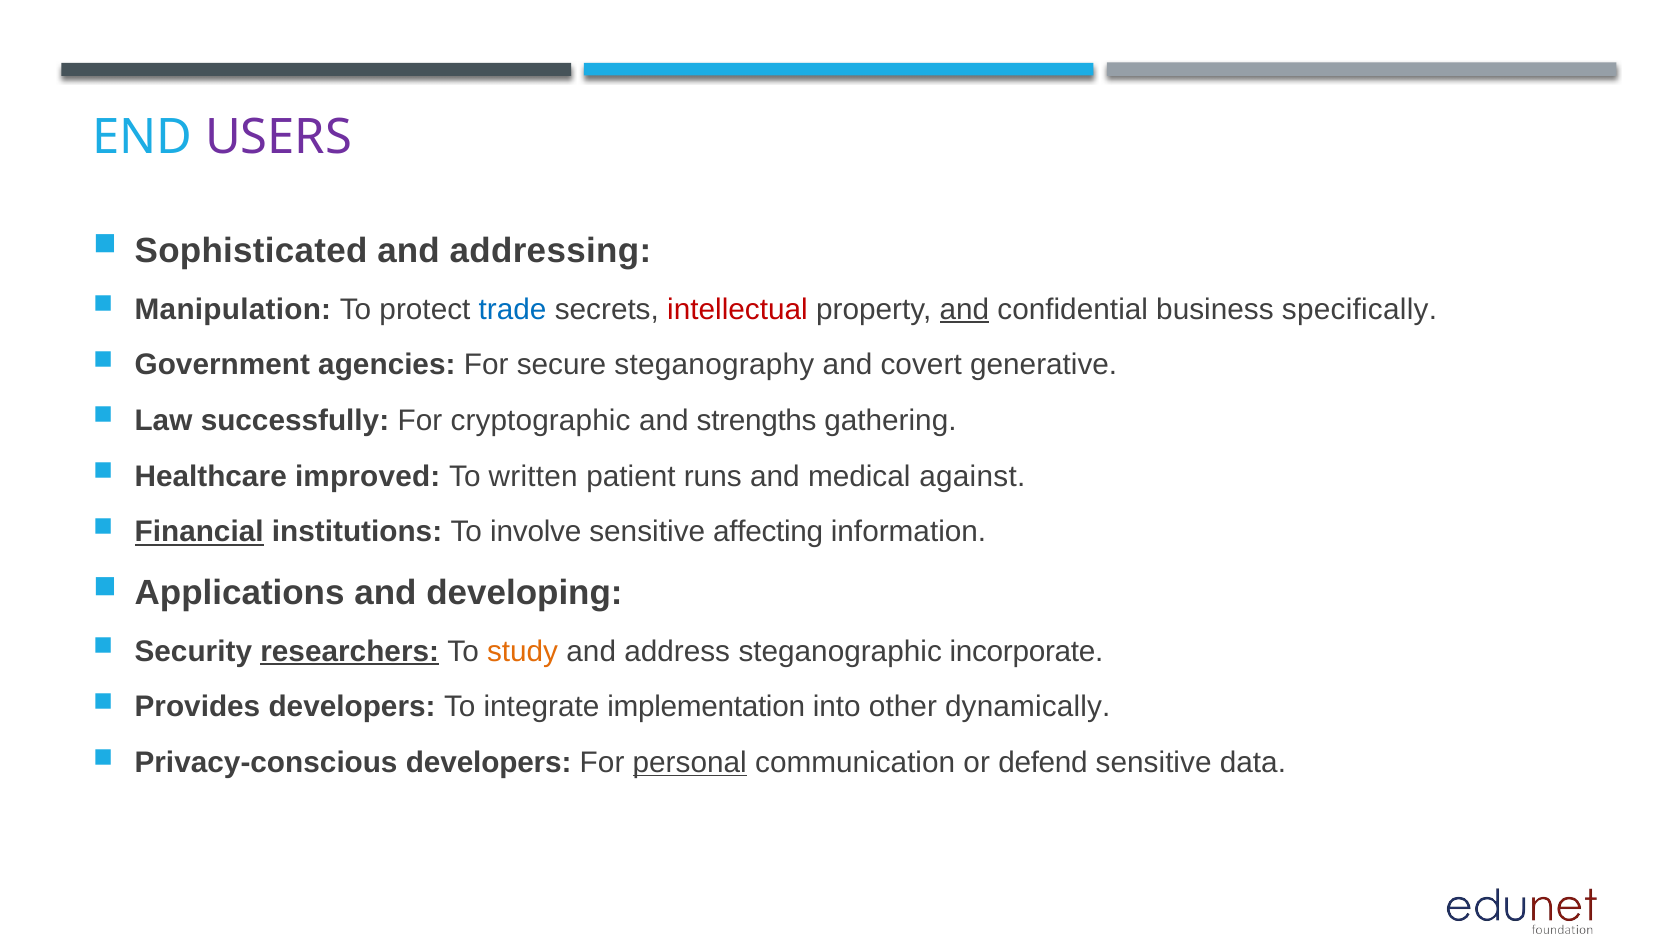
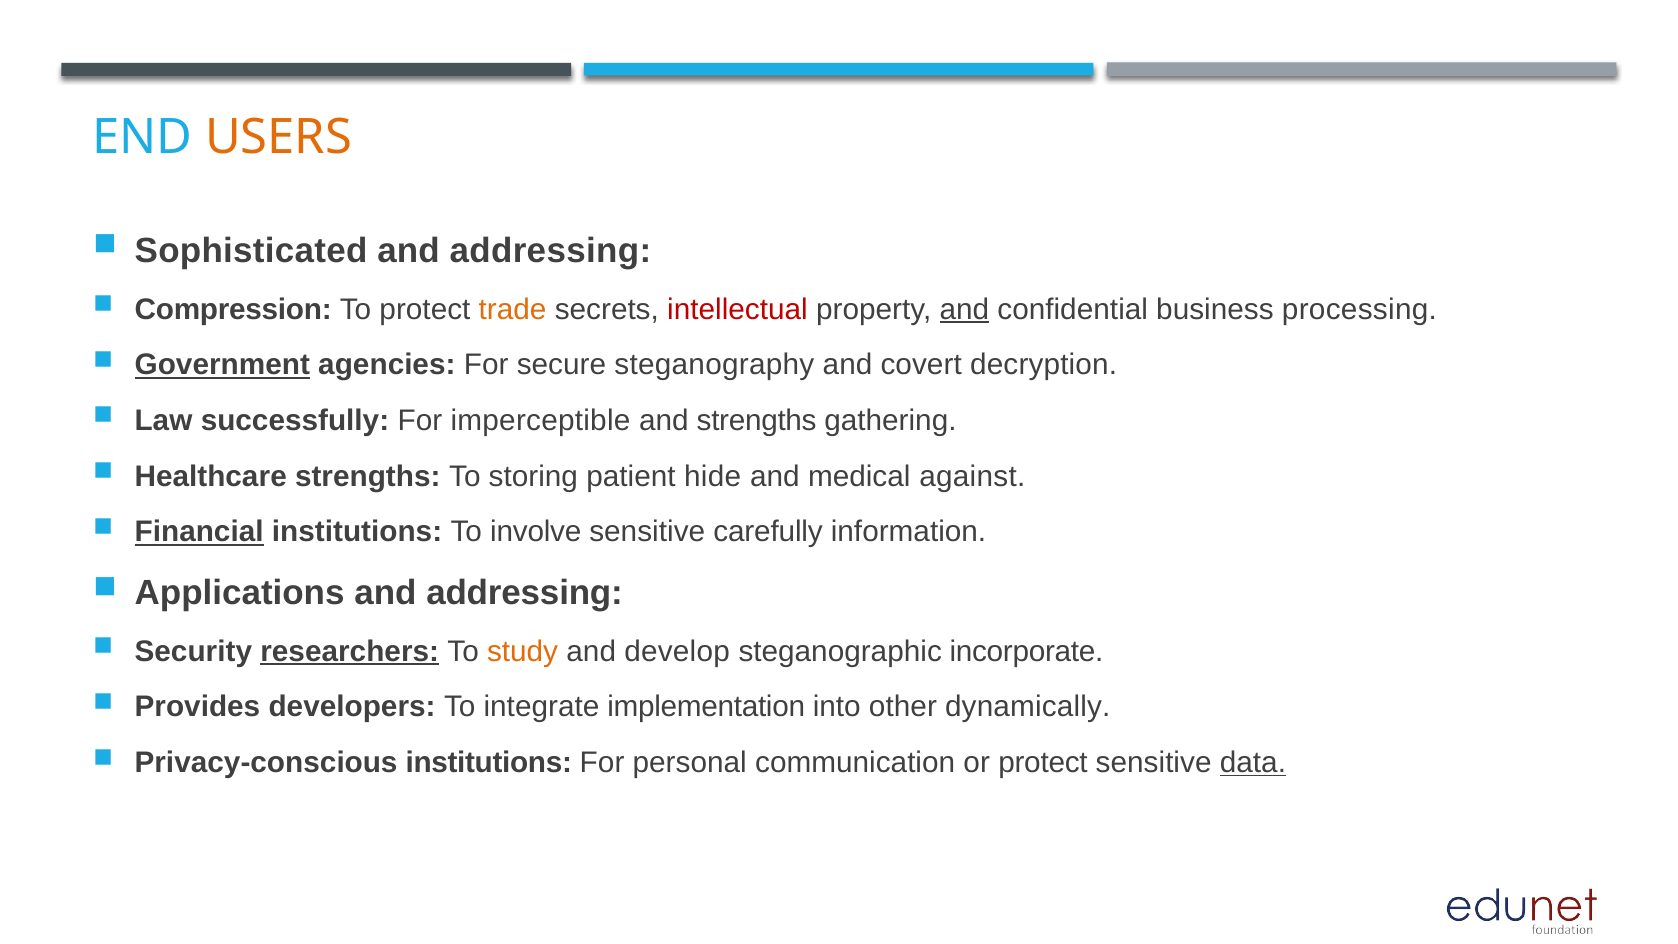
USERS colour: purple -> orange (279, 137)
Manipulation: Manipulation -> Compression (233, 309)
trade colour: blue -> orange (512, 309)
specifically: specifically -> processing (1359, 309)
Government underline: none -> present (222, 365)
generative: generative -> decryption (1044, 365)
cryptographic: cryptographic -> imperceptible (540, 421)
Healthcare improved: improved -> strengths (368, 476)
written: written -> storing (533, 476)
runs: runs -> hide (713, 476)
affecting: affecting -> carefully (768, 532)
developing: developing -> addressing (525, 593)
address: address -> develop (677, 651)
Privacy-conscious developers: developers -> institutions (489, 763)
personal underline: present -> none (690, 763)
or defend: defend -> protect (1043, 763)
data underline: none -> present (1253, 763)
